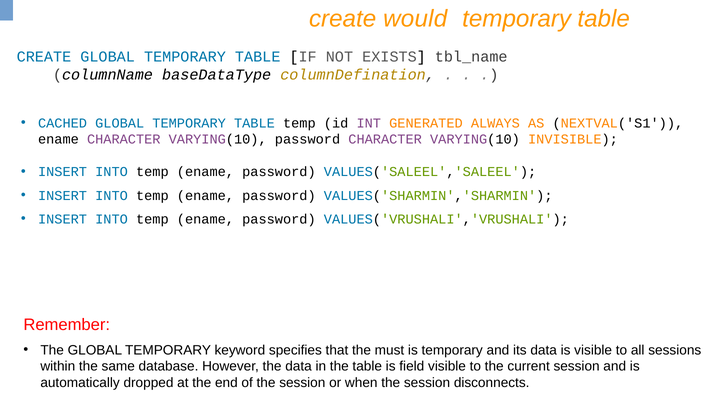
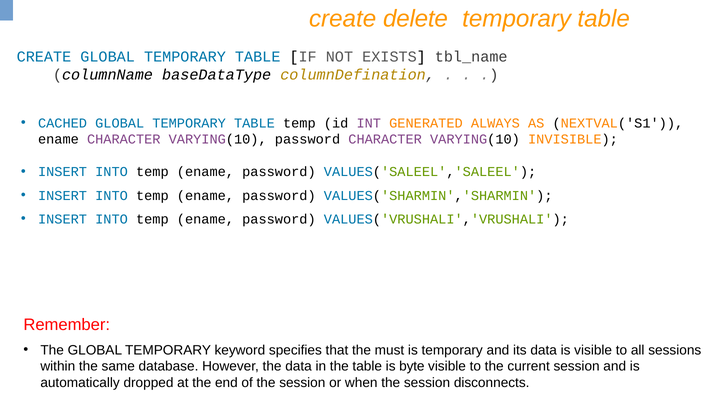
would: would -> delete (415, 19)
field: field -> byte (412, 367)
